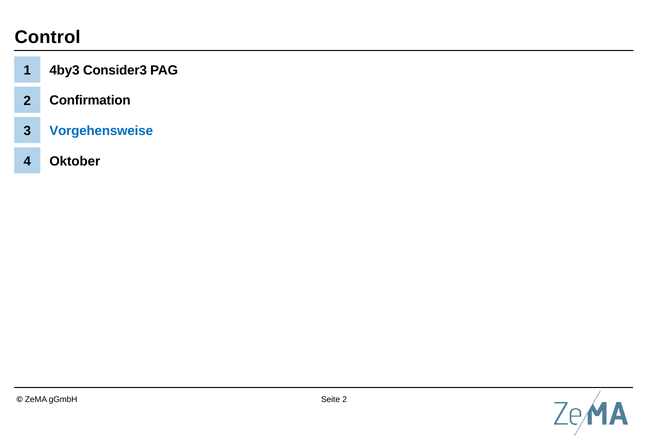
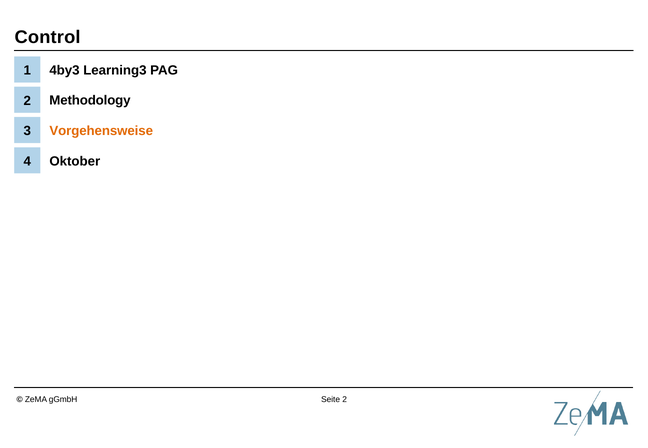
Consider3: Consider3 -> Learning3 (115, 70)
Confirmation: Confirmation -> Methodology (90, 101)
Vorgehensweise colour: blue -> orange (101, 131)
